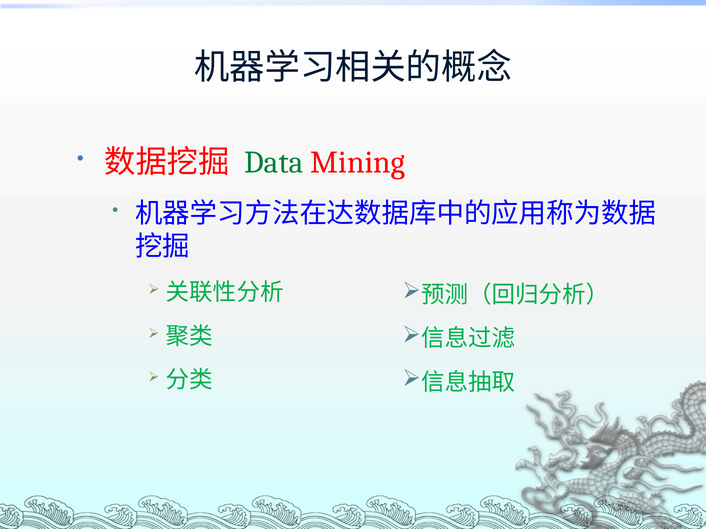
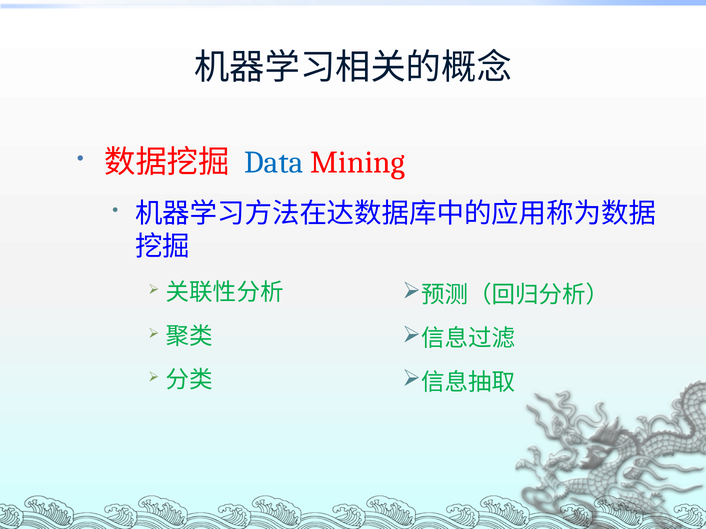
Data colour: green -> blue (274, 162)
